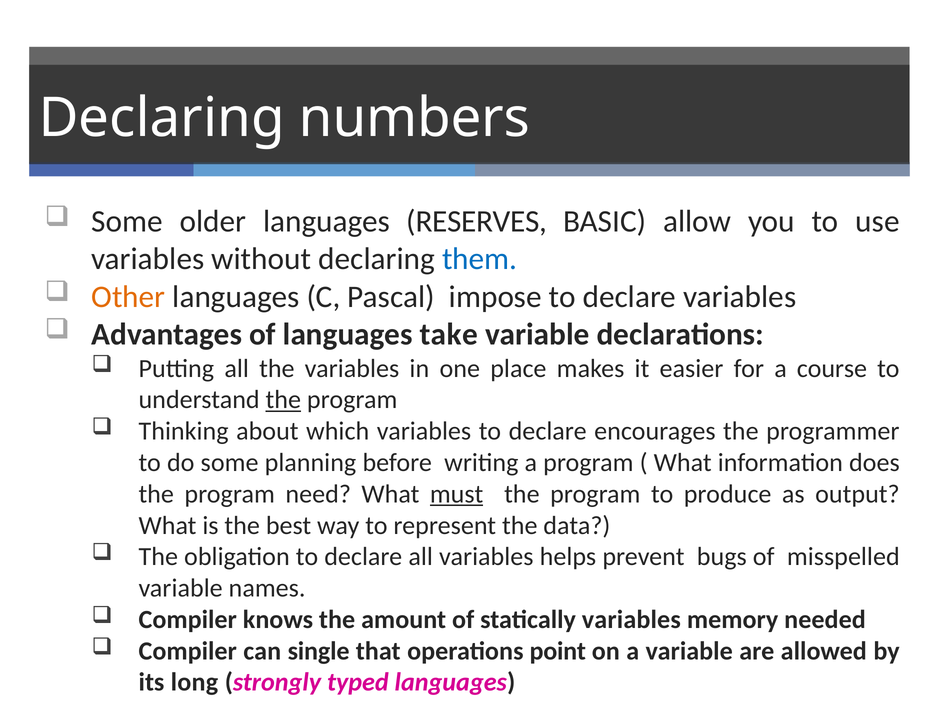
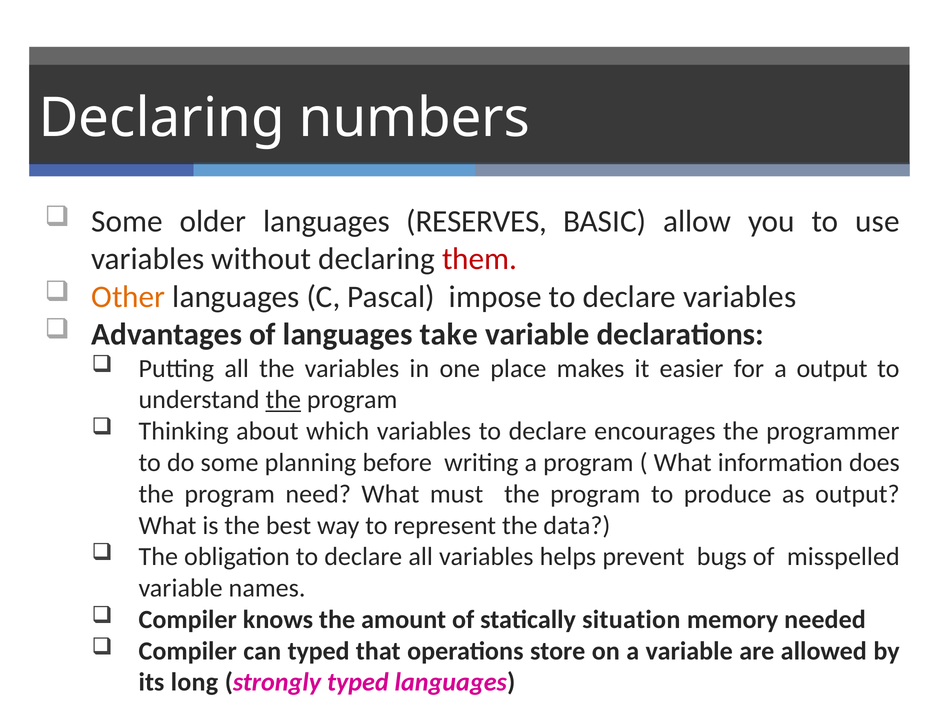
them colour: blue -> red (480, 259)
a course: course -> output (832, 368)
must underline: present -> none (457, 493)
statically variables: variables -> situation (631, 619)
can single: single -> typed (319, 650)
point: point -> store (558, 650)
